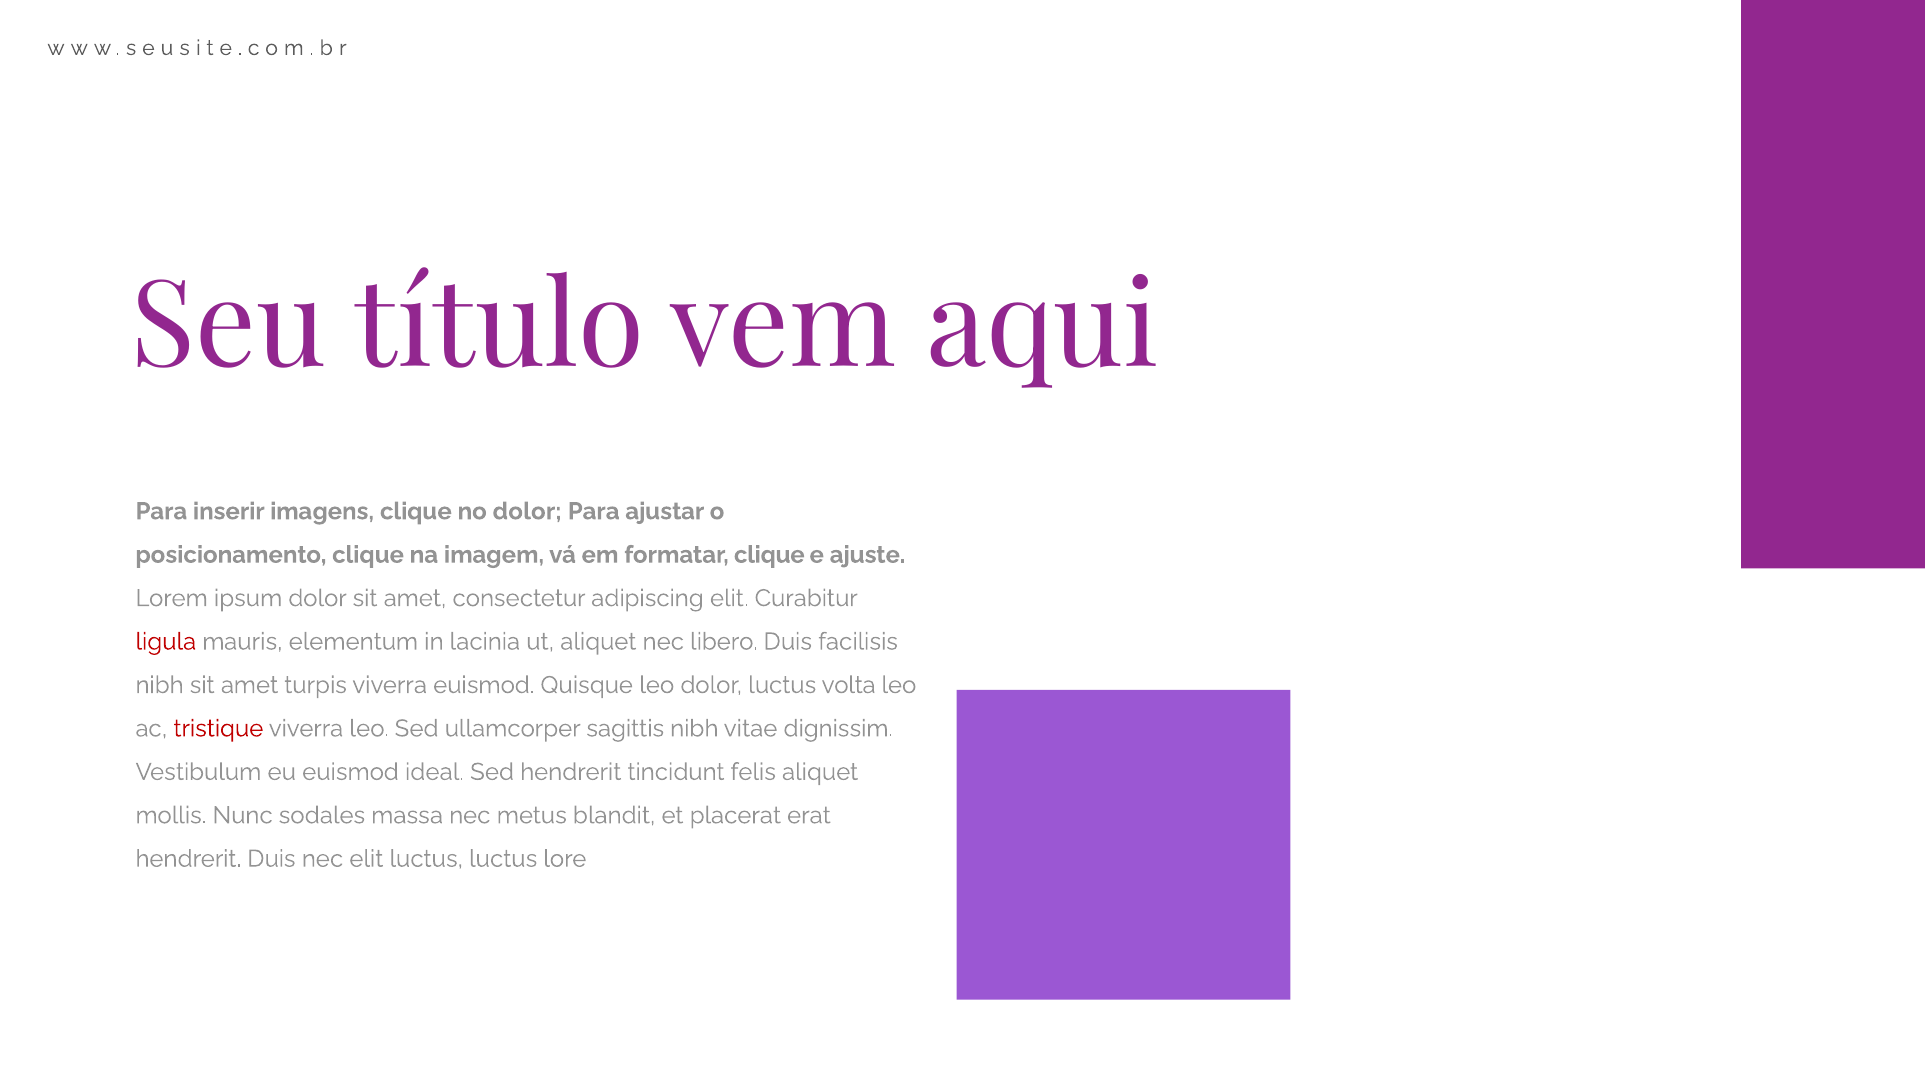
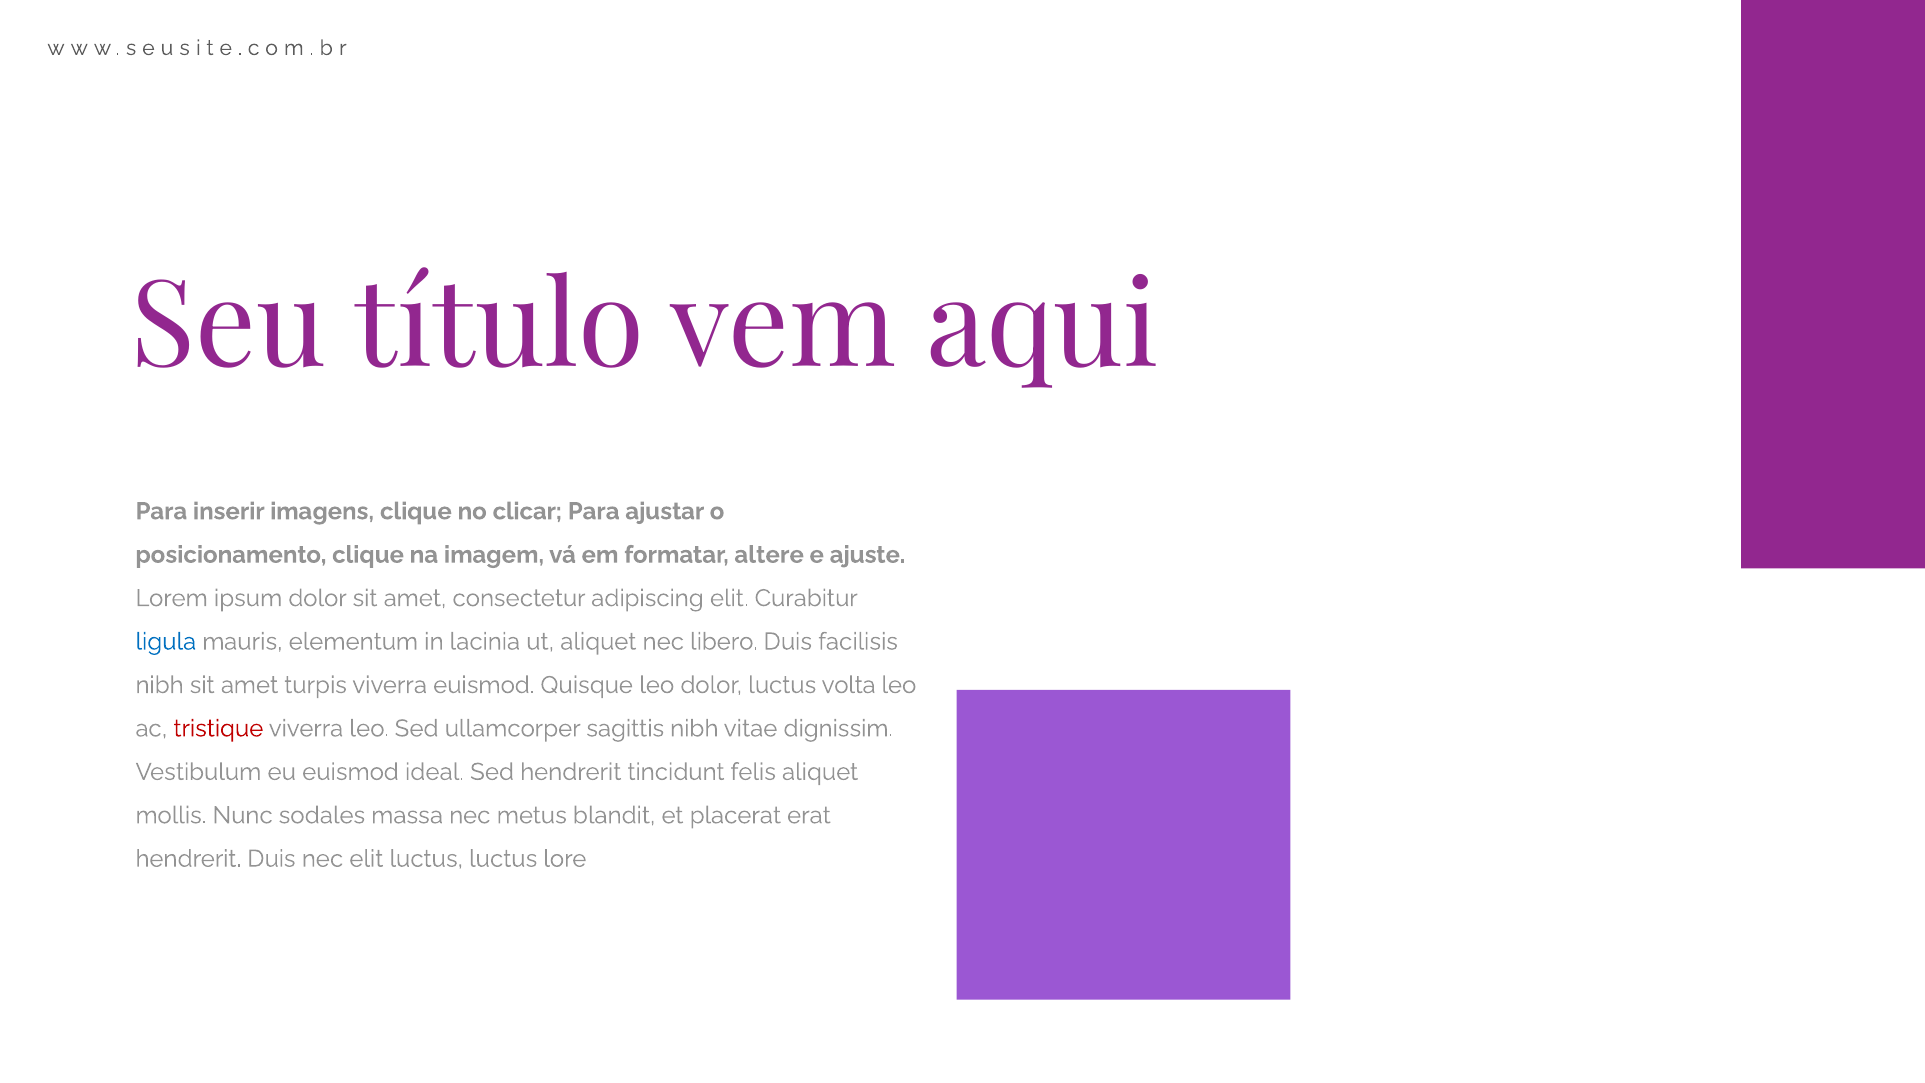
no dolor: dolor -> clicar (527, 511)
formatar clique: clique -> altere (769, 555)
ligula colour: red -> blue (166, 642)
